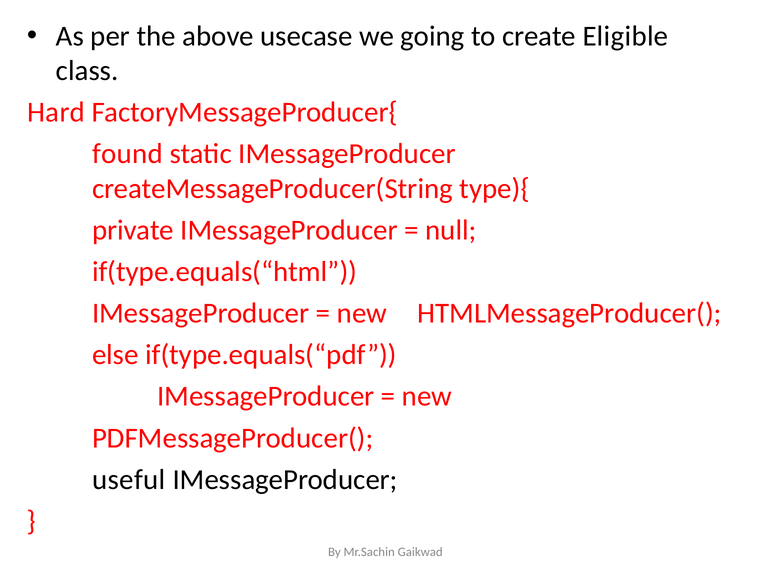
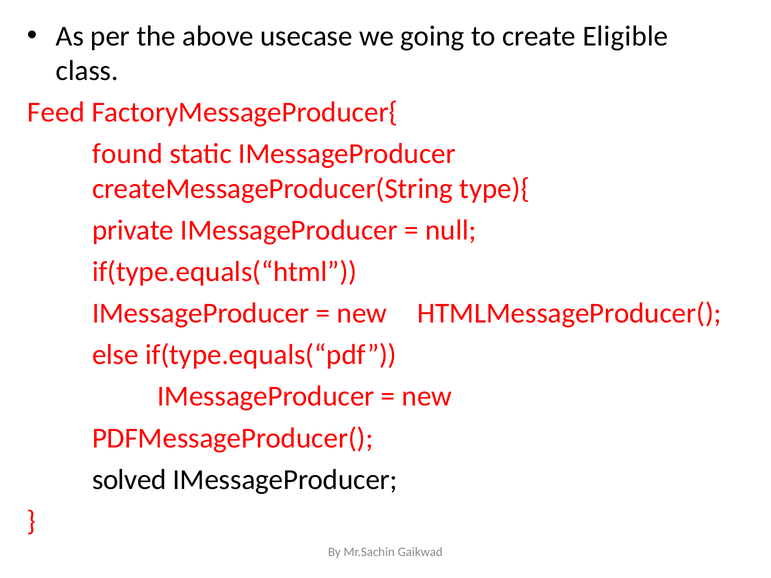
Hard: Hard -> Feed (56, 112)
useful: useful -> solved (129, 480)
